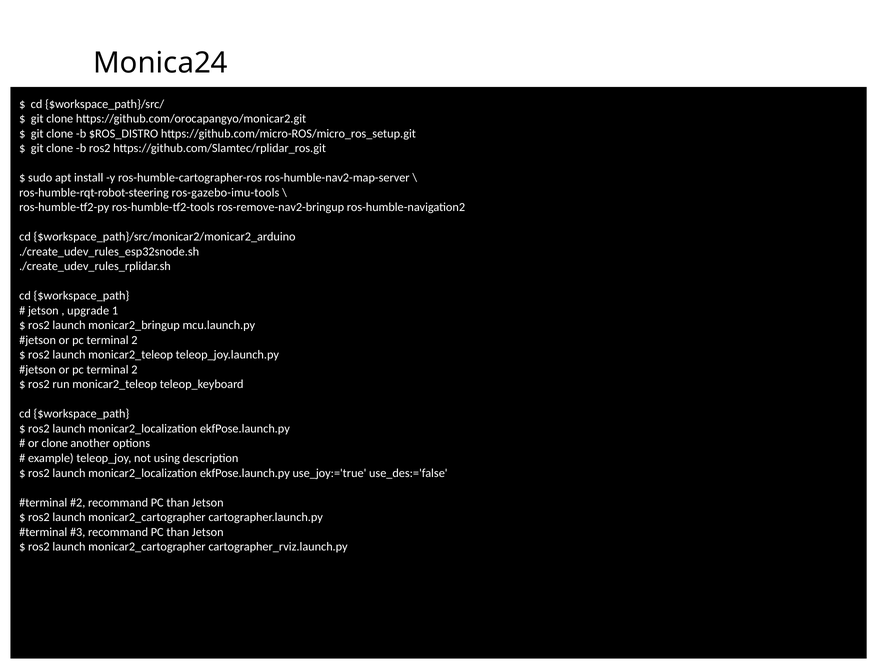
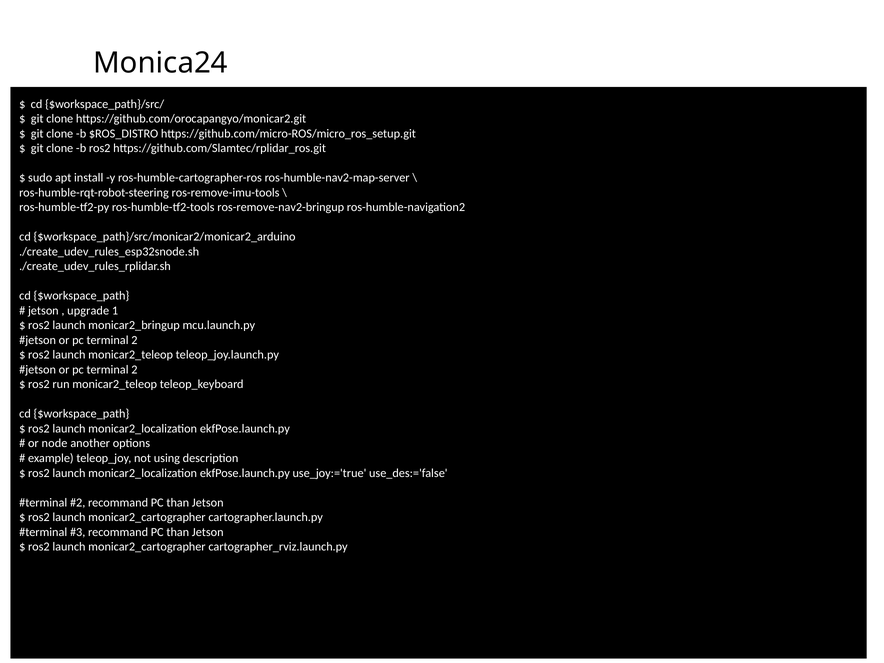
ros-gazebo-imu-tools: ros-gazebo-imu-tools -> ros-remove-imu-tools (226, 193)
or clone: clone -> node (55, 443)
